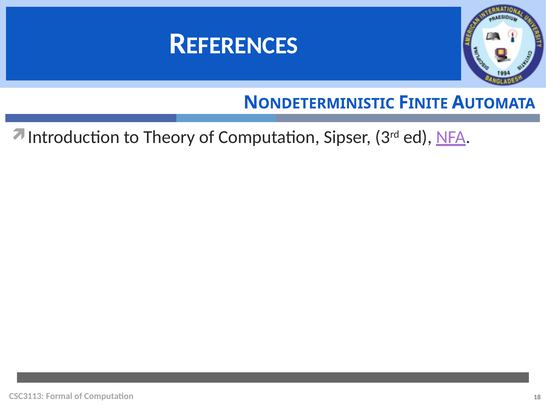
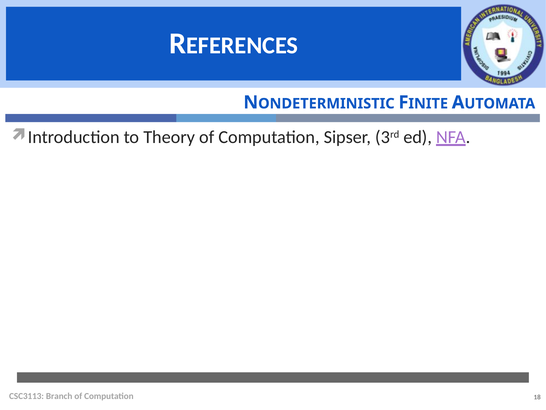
Formal: Formal -> Branch (59, 396)
